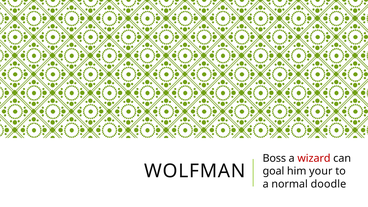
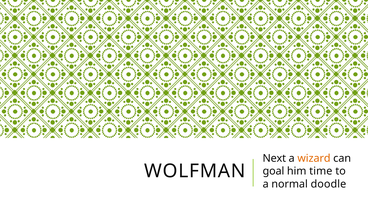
Boss: Boss -> Next (274, 158)
wizard colour: red -> orange (314, 158)
your: your -> time (321, 171)
